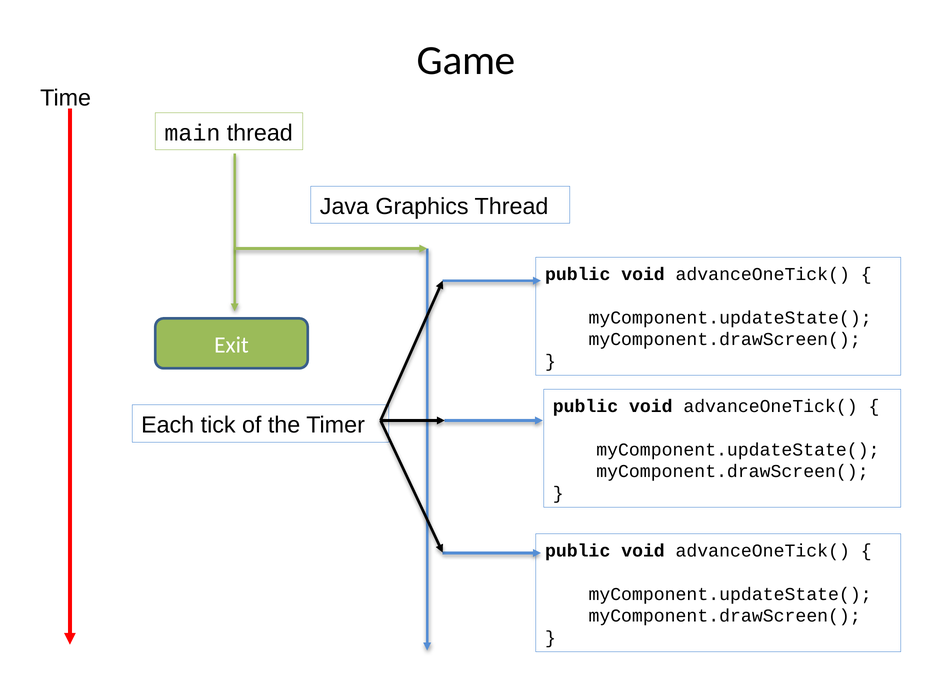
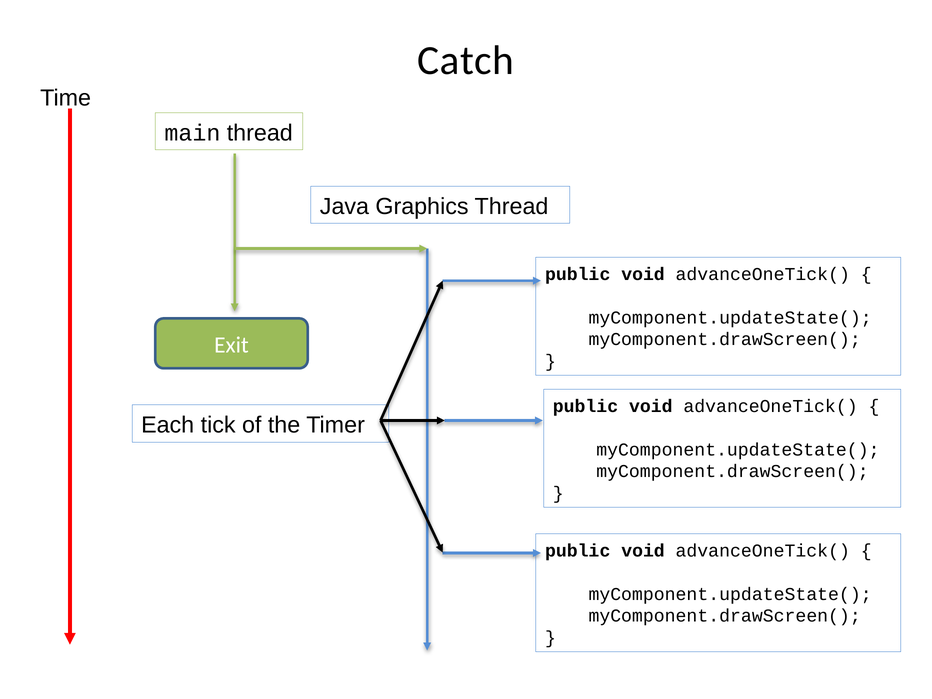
Game: Game -> Catch (466, 60)
